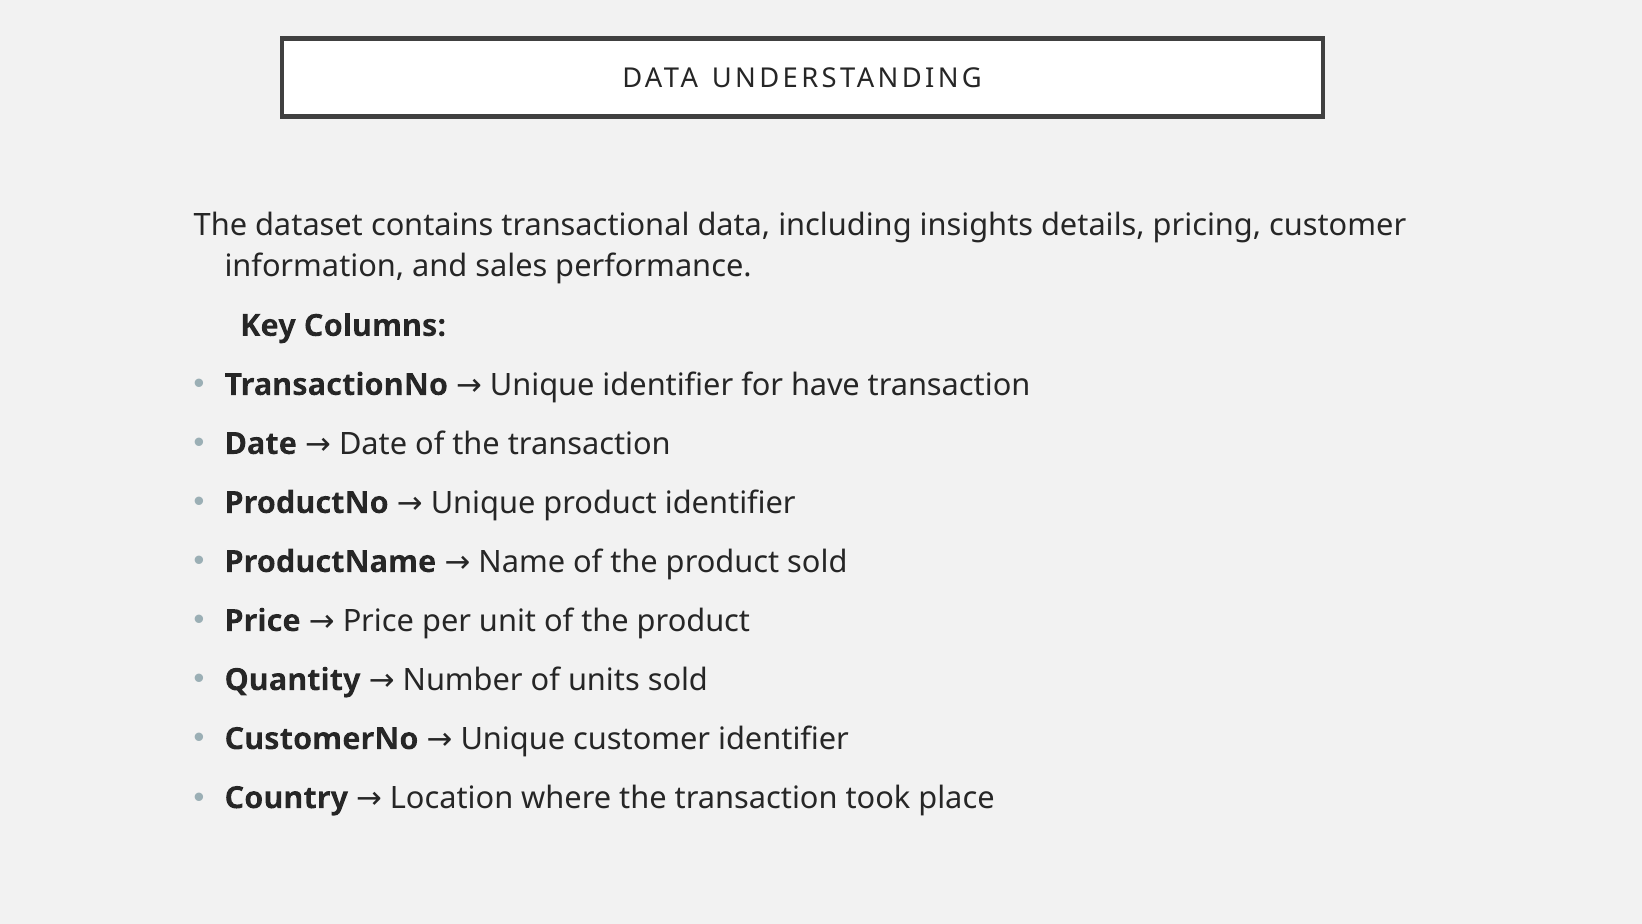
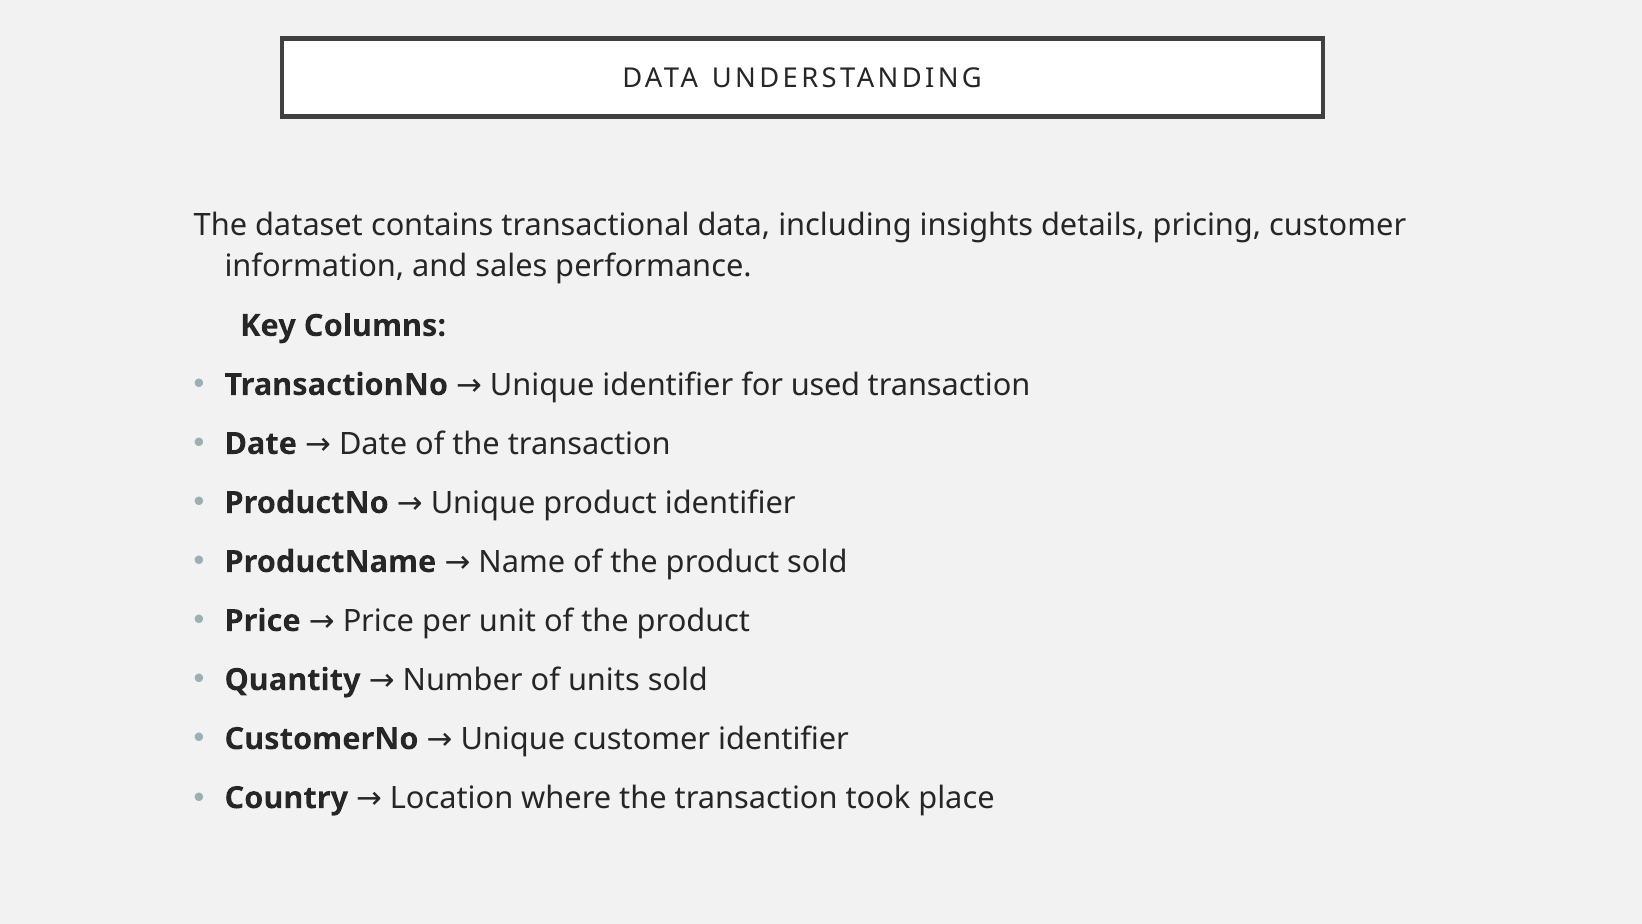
have: have -> used (826, 385)
